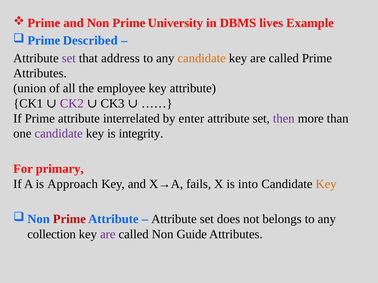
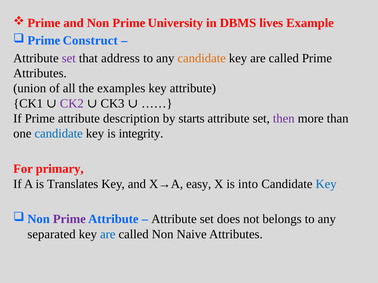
Described: Described -> Construct (90, 41)
employee: employee -> examples (121, 88)
interrelated: interrelated -> description (131, 119)
enter: enter -> starts (192, 119)
candidate colour: purple -> blue (59, 134)
Approach: Approach -> Translates (73, 184)
fails: fails -> easy (199, 184)
Key colour: orange -> blue (326, 184)
Prime colour: red -> purple (69, 219)
collection: collection -> separated (51, 235)
are colour: purple -> blue (108, 235)
Guide: Guide -> Naive (192, 235)
